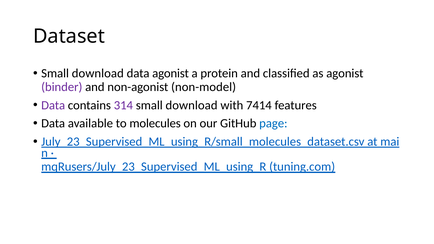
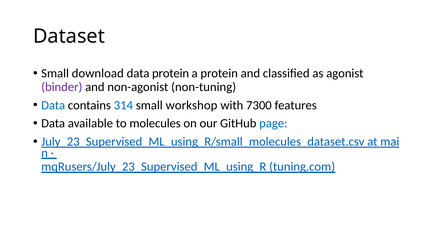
data agonist: agonist -> protein (171, 73)
non-model: non-model -> non-tuning (204, 87)
Data colour: purple -> blue (53, 105)
314 colour: purple -> blue (123, 105)
download: download -> workshop (192, 105)
7414: 7414 -> 7300 (259, 105)
